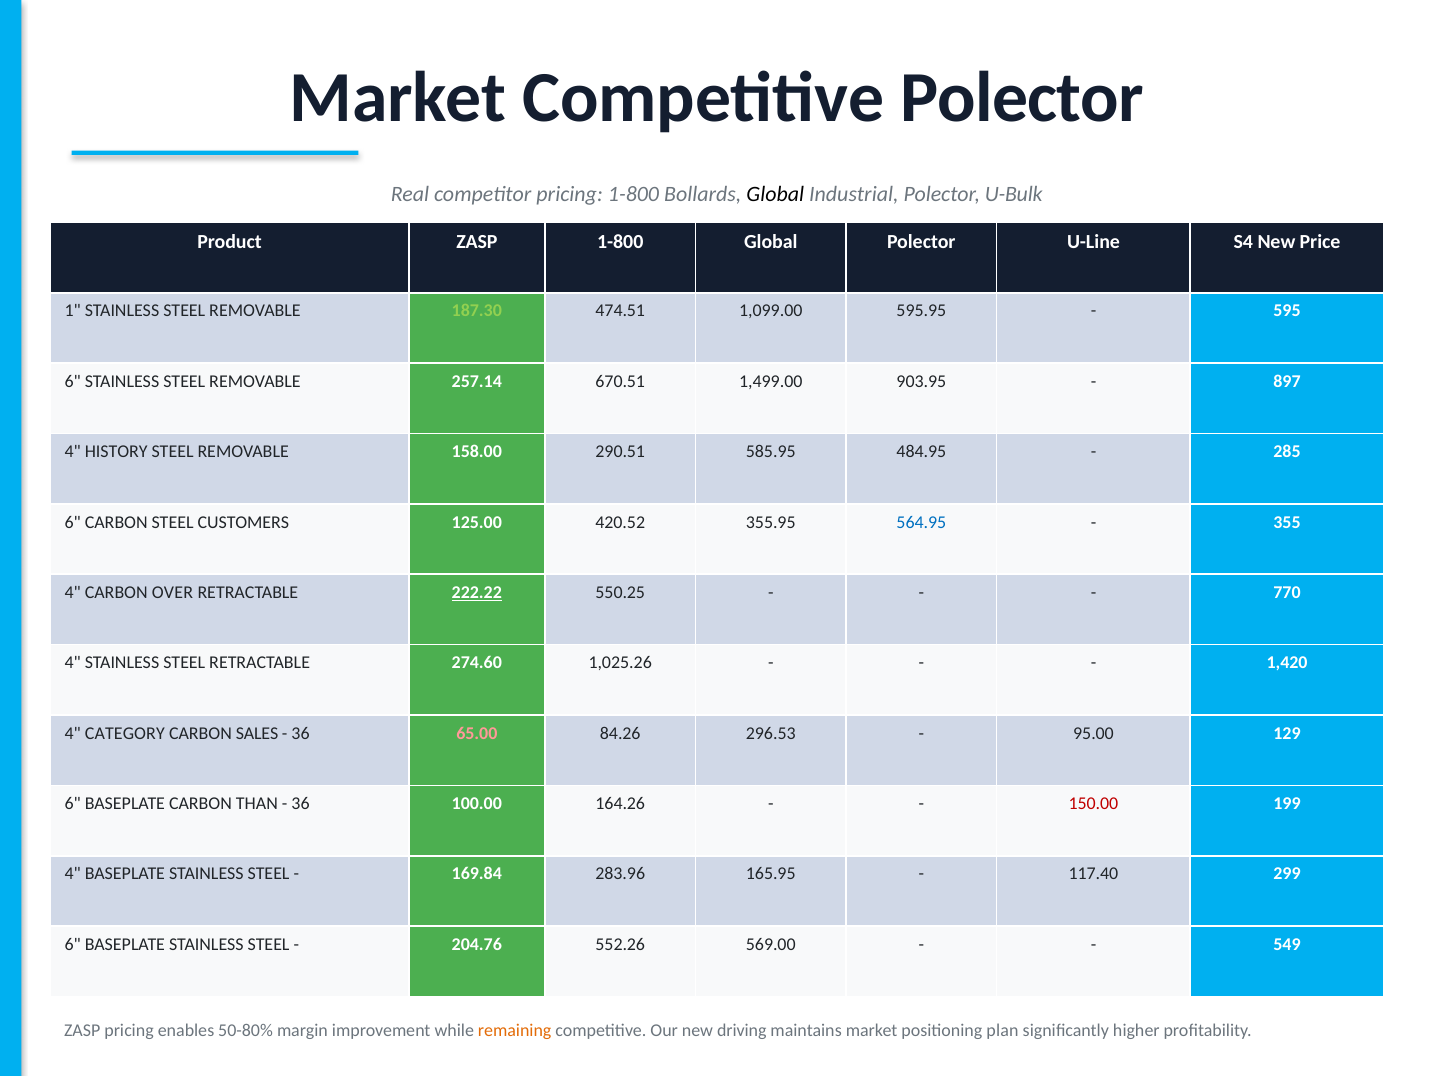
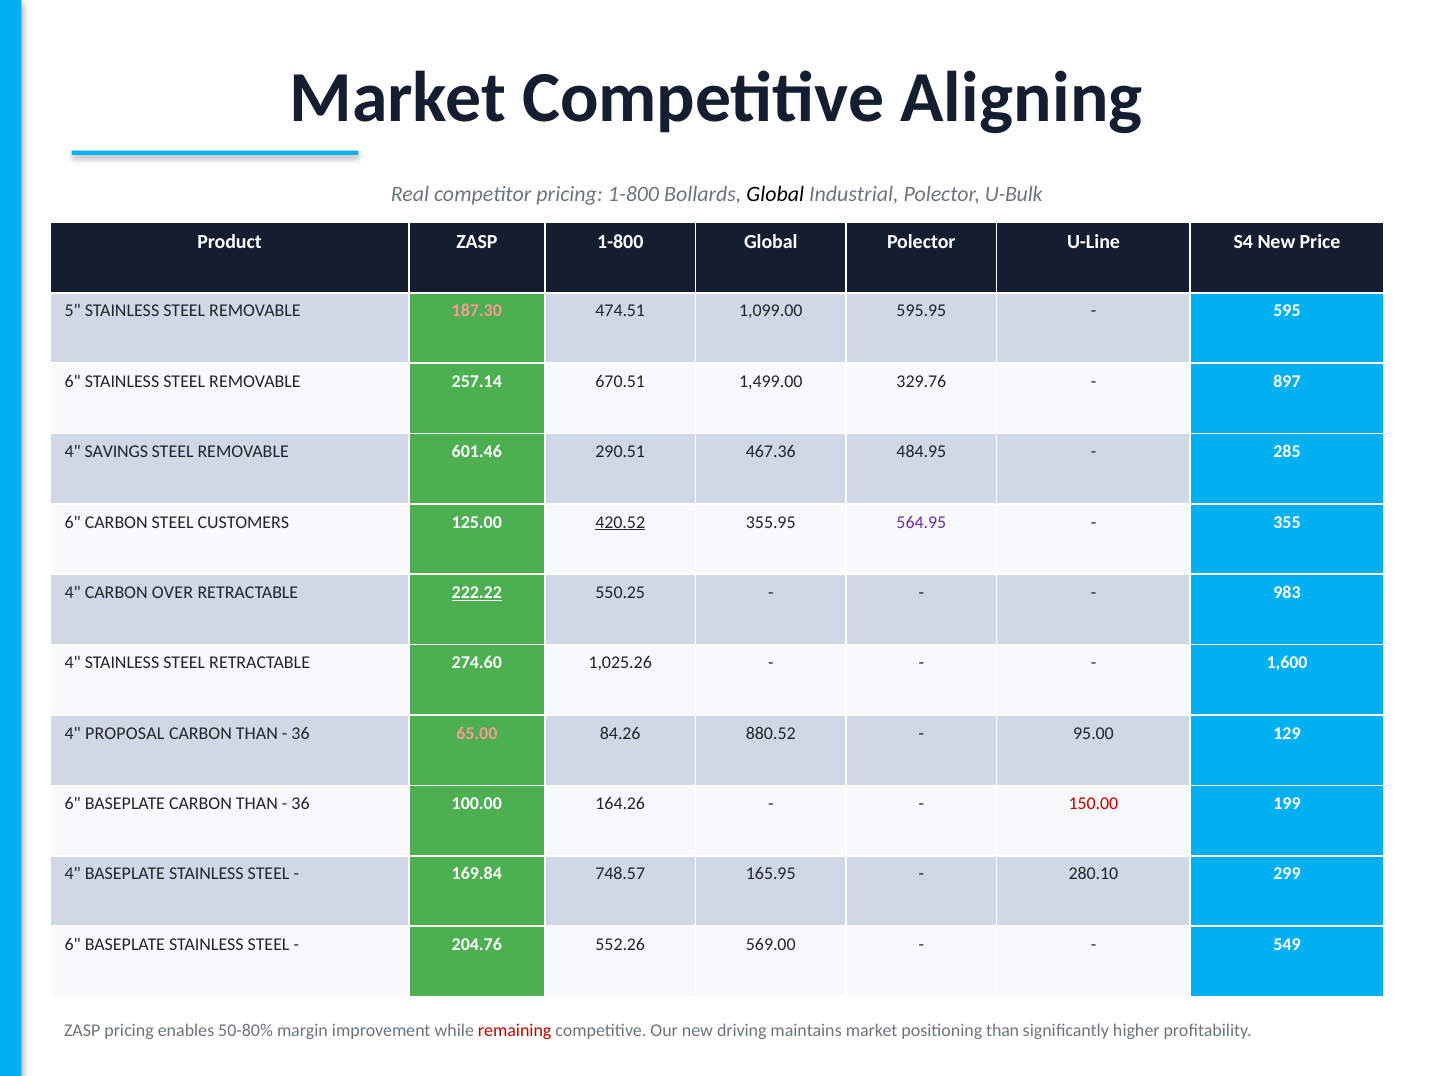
Competitive Polector: Polector -> Aligning (1022, 98)
1: 1 -> 5 (73, 311)
187.30 colour: light green -> pink (477, 311)
903.95: 903.95 -> 329.76 (921, 381)
HISTORY: HISTORY -> SAVINGS (116, 452)
158.00: 158.00 -> 601.46 (477, 452)
585.95: 585.95 -> 467.36 (771, 452)
420.52 underline: none -> present (620, 522)
564.95 colour: blue -> purple (921, 522)
770: 770 -> 983 (1287, 592)
1,420: 1,420 -> 1,600 (1287, 663)
CATEGORY: CATEGORY -> PROPOSAL (125, 733)
SALES: SALES -> THAN (257, 733)
296.53: 296.53 -> 880.52 (771, 733)
283.96: 283.96 -> 748.57 (620, 874)
117.40: 117.40 -> 280.10 (1093, 874)
remaining colour: orange -> red (515, 1030)
positioning plan: plan -> than (1003, 1030)
